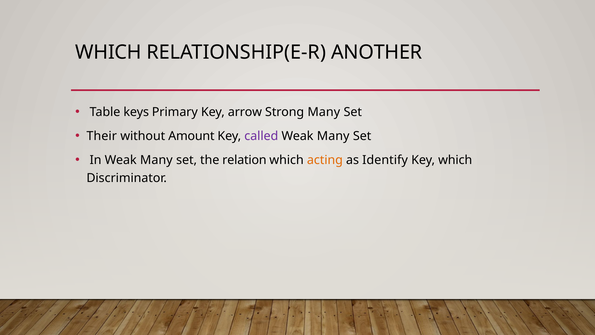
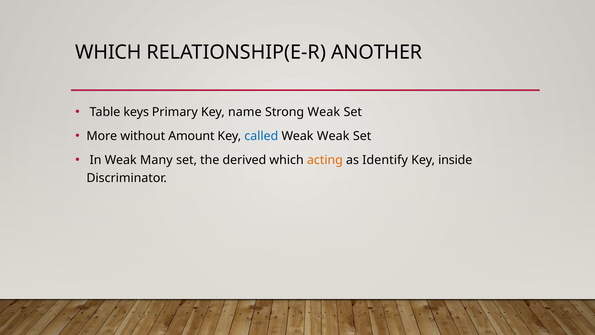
arrow: arrow -> name (245, 112)
Strong Many: Many -> Weak (324, 112)
Their: Their -> More (102, 136)
called colour: purple -> blue (261, 136)
Many: Many -> Weak (333, 136)
relation: relation -> derived (244, 160)
Key which: which -> inside (455, 160)
